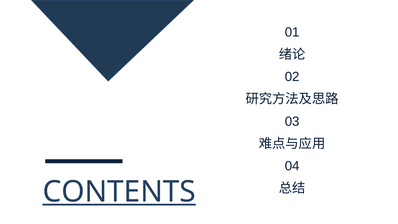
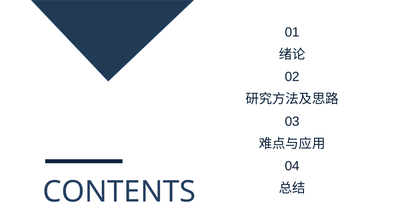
CONTENTS underline: present -> none (119, 192)
